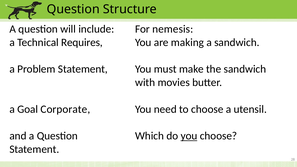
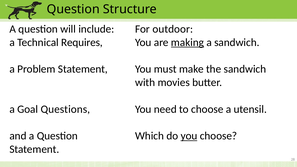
nemesis: nemesis -> outdoor (173, 29)
making underline: none -> present (187, 42)
Corporate: Corporate -> Questions (65, 109)
